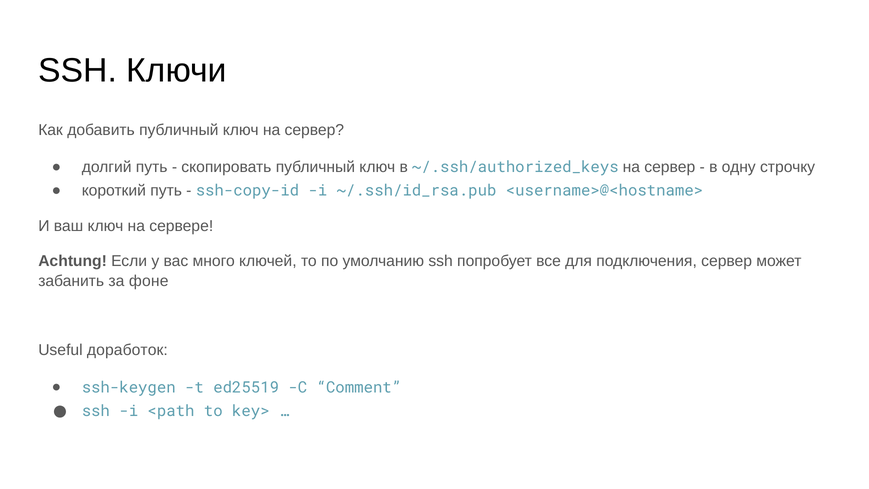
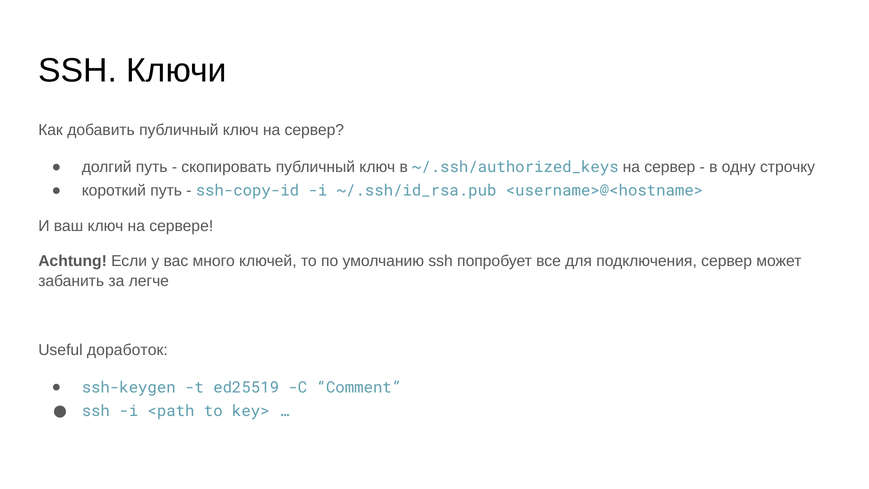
фоне: фоне -> легче (149, 281)
